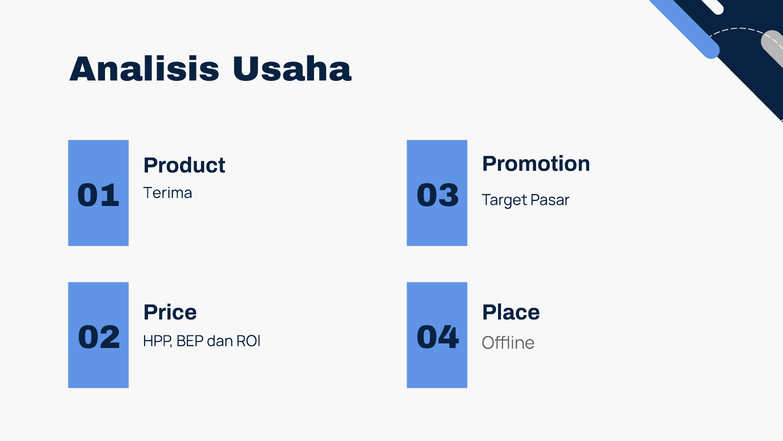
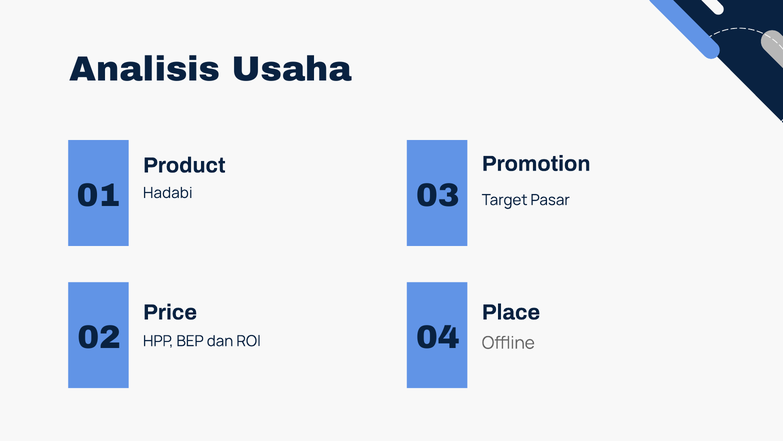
Terima: Terima -> Hadabi (168, 193)
